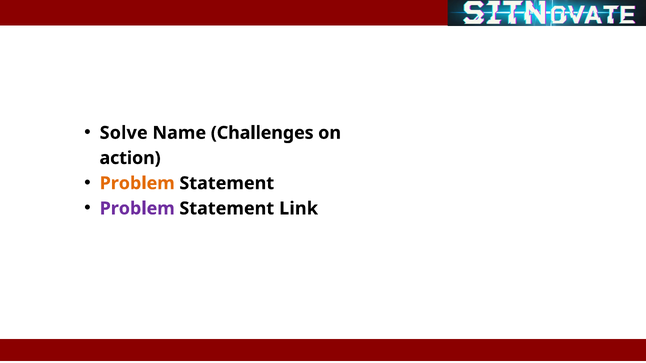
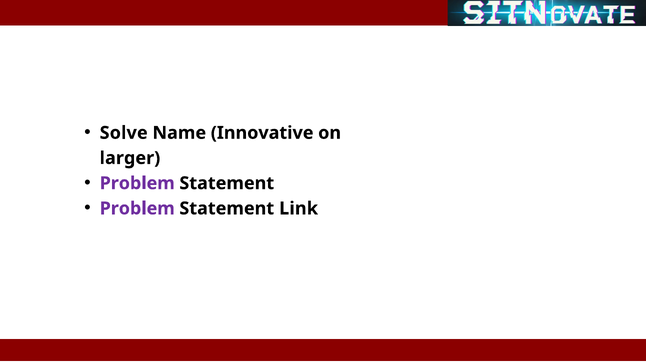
Challenges: Challenges -> Innovative (262, 133)
action: action -> larger (130, 158)
Problem colour: orange -> purple (137, 183)
